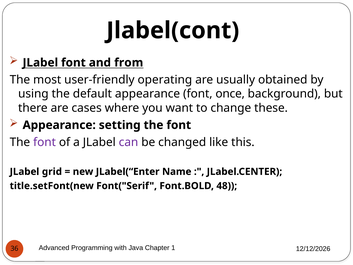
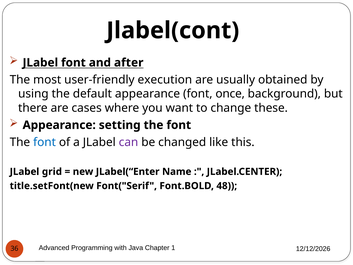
from: from -> after (129, 63)
operating: operating -> execution (165, 80)
font colour: purple -> blue (45, 142)
